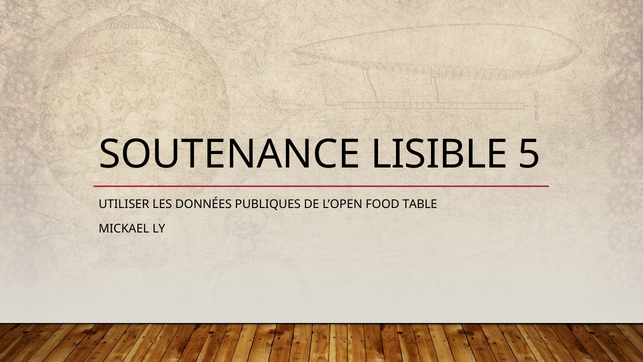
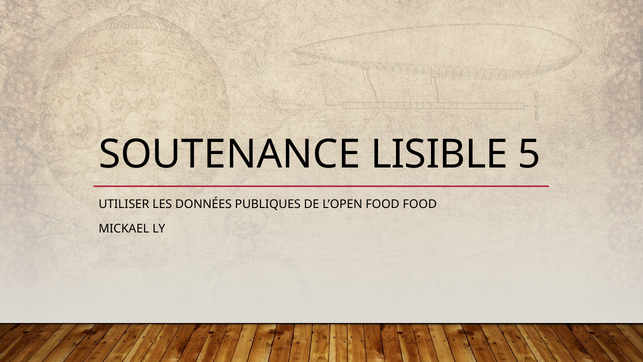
FOOD TABLE: TABLE -> FOOD (420, 204)
